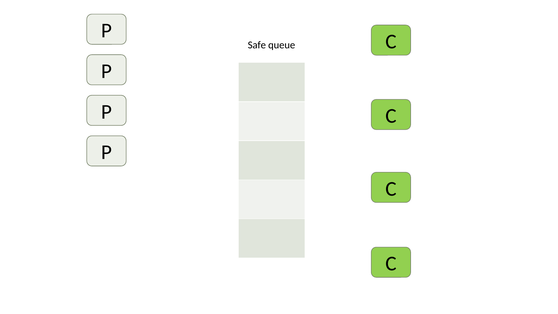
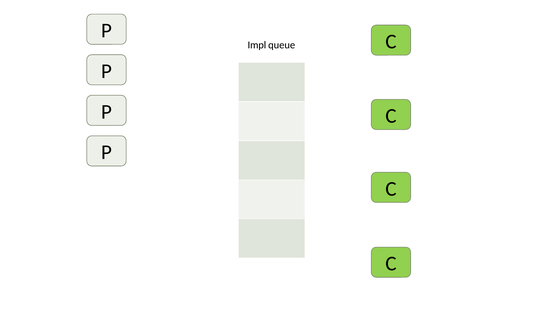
Safe: Safe -> Impl (257, 45)
